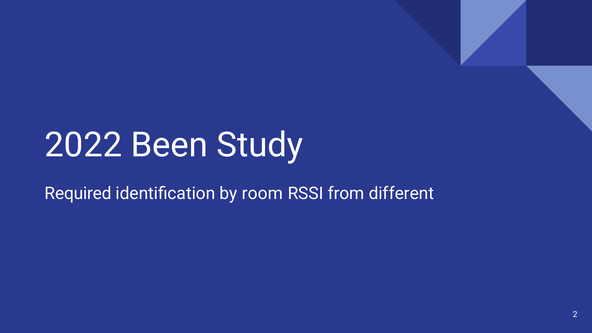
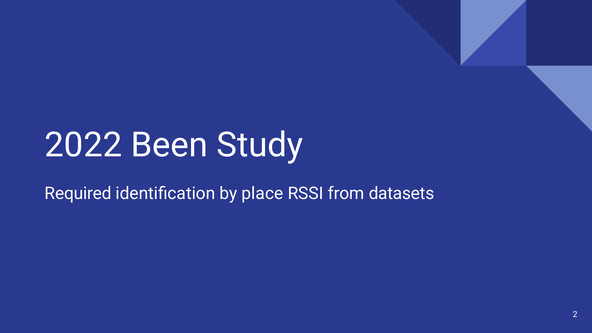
room: room -> place (262, 193)
different: different -> datasets (402, 193)
